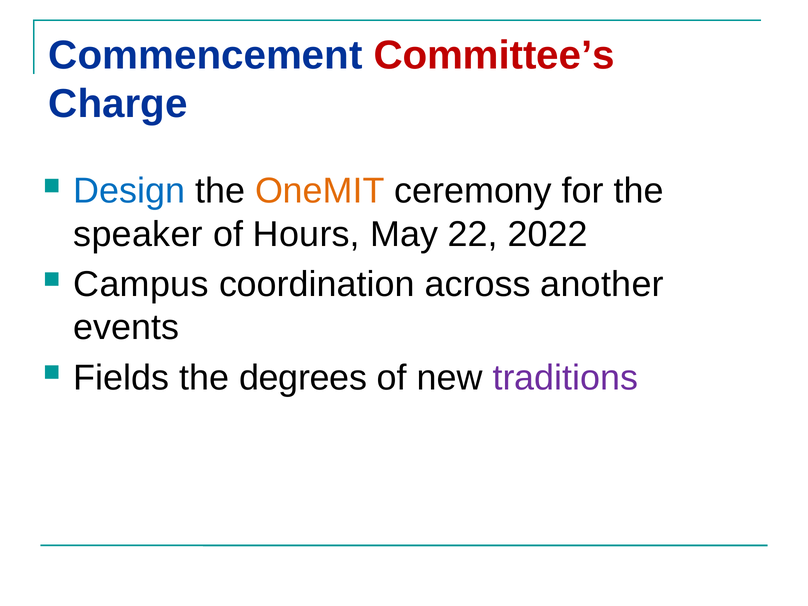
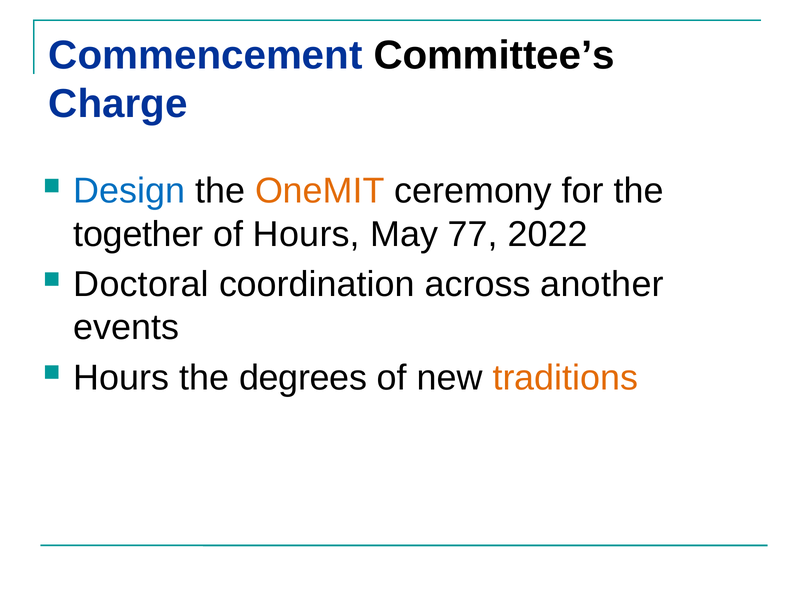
Committee’s colour: red -> black (494, 56)
speaker: speaker -> together (138, 234)
22: 22 -> 77 (473, 234)
Campus: Campus -> Doctoral (141, 285)
Fields: Fields -> Hours (121, 378)
traditions colour: purple -> orange (565, 378)
